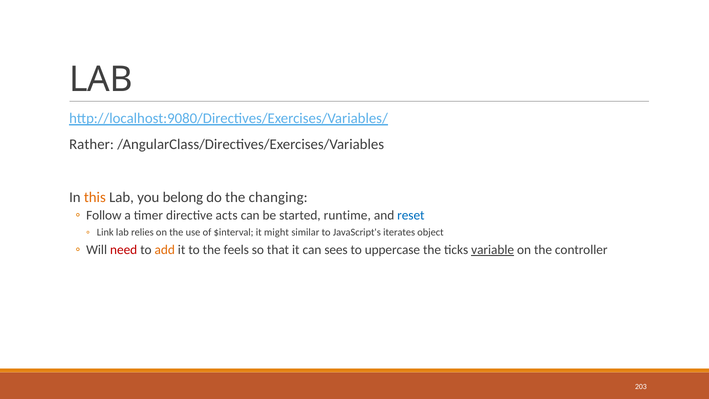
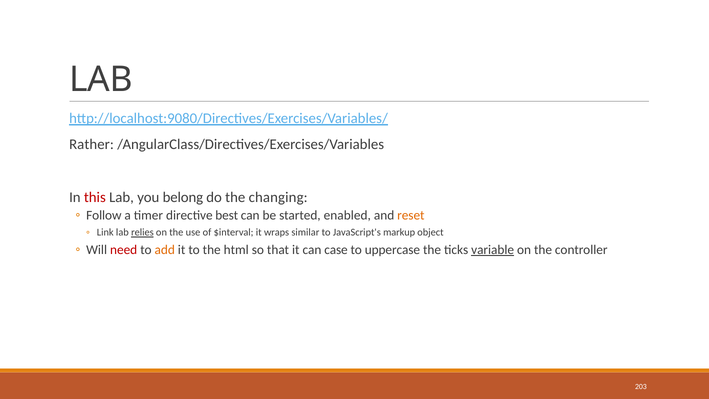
this colour: orange -> red (95, 197)
acts: acts -> best (227, 215)
runtime: runtime -> enabled (347, 215)
reset colour: blue -> orange (411, 215)
relies underline: none -> present (142, 232)
might: might -> wraps (277, 232)
iterates: iterates -> markup (399, 232)
feels: feels -> html (236, 250)
sees: sees -> case (336, 250)
